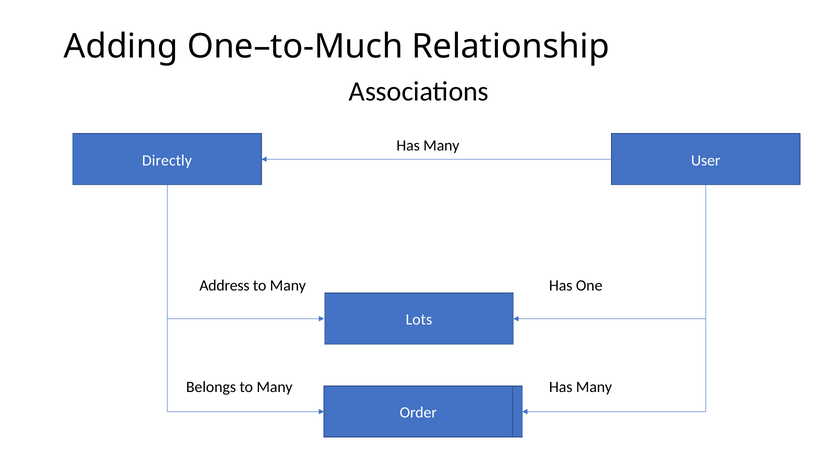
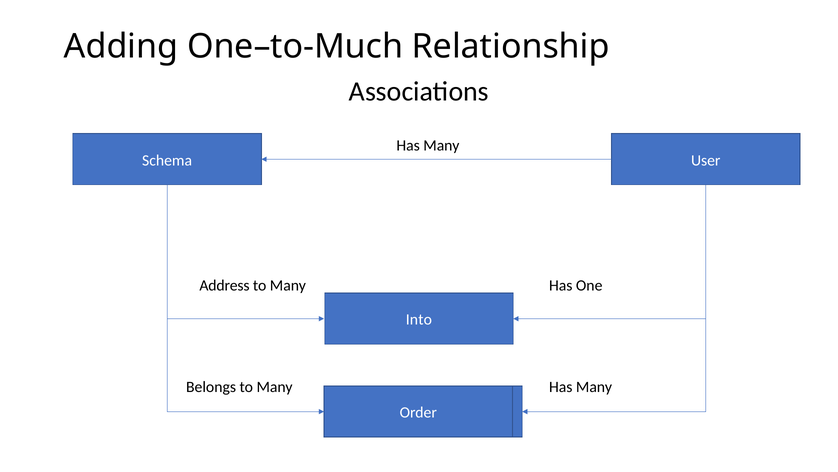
Directly: Directly -> Schema (167, 160)
Lots: Lots -> Into (419, 319)
